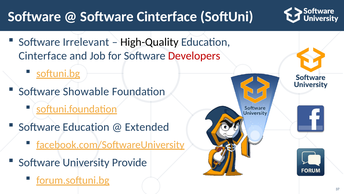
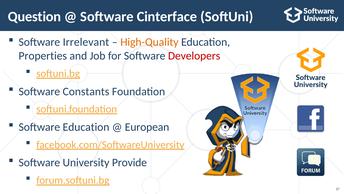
Software: Software -> Question (35, 17)
High-Quality colour: black -> orange (149, 42)
Cinterface: Cinterface -> Properties (43, 56)
Showable: Showable -> Constants (86, 91)
Extended: Extended -> European (147, 127)
